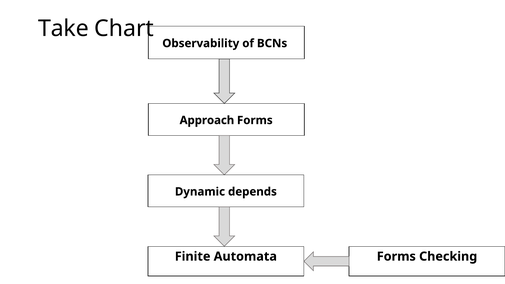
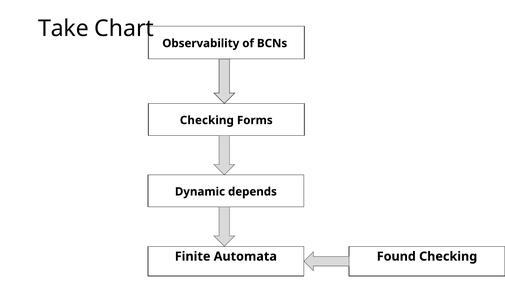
Approach: Approach -> Checking (207, 120)
Automata Forms: Forms -> Found (396, 256)
